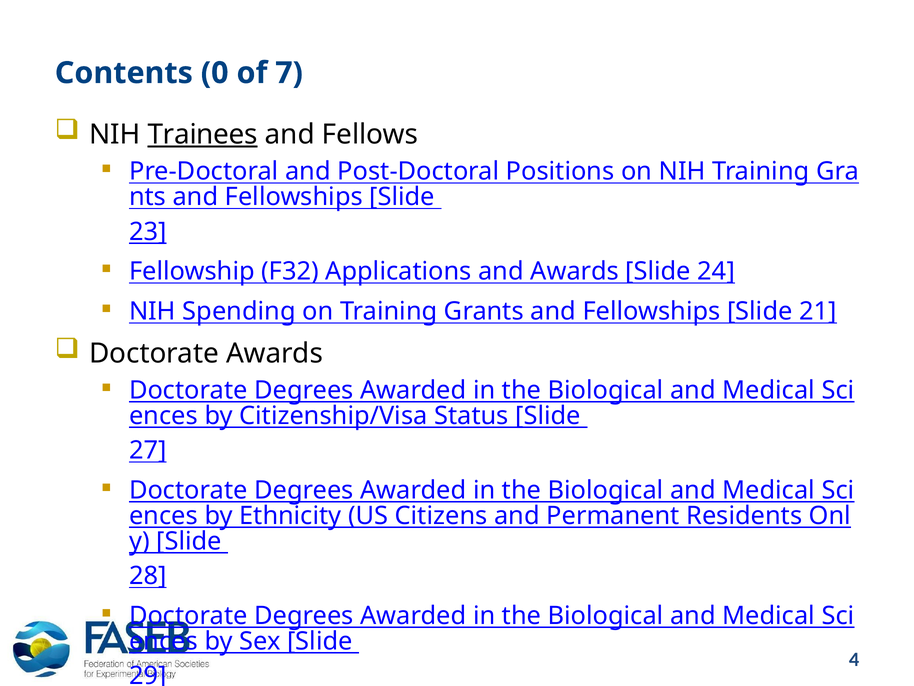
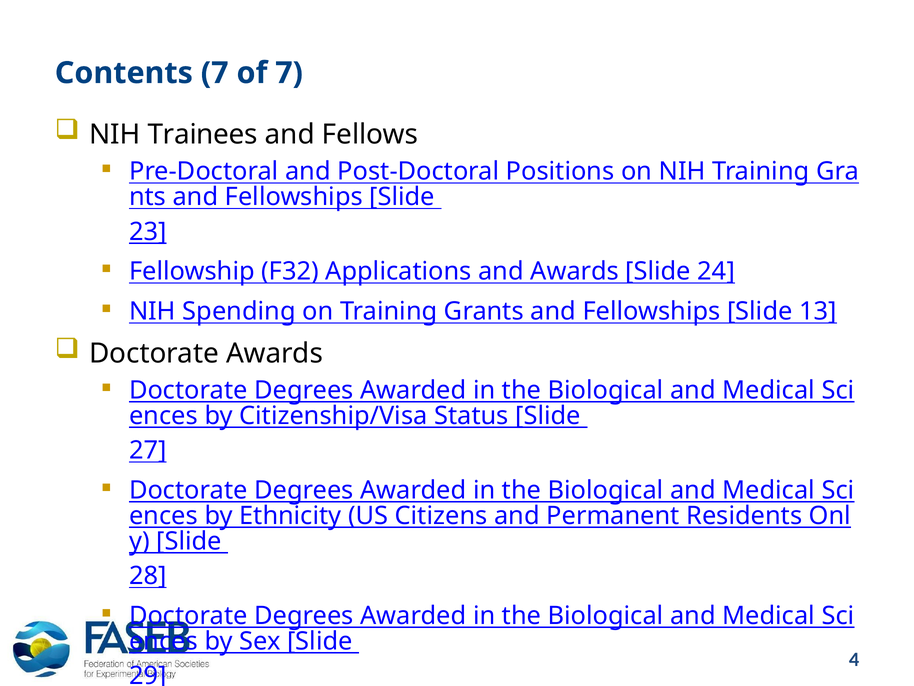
Contents 0: 0 -> 7 (215, 73)
Trainees underline: present -> none (203, 134)
21: 21 -> 13 (818, 311)
